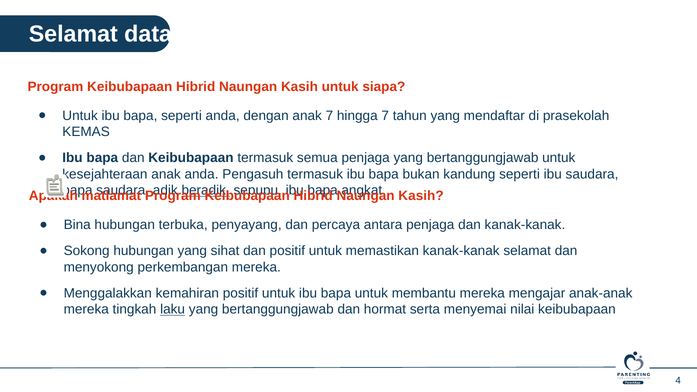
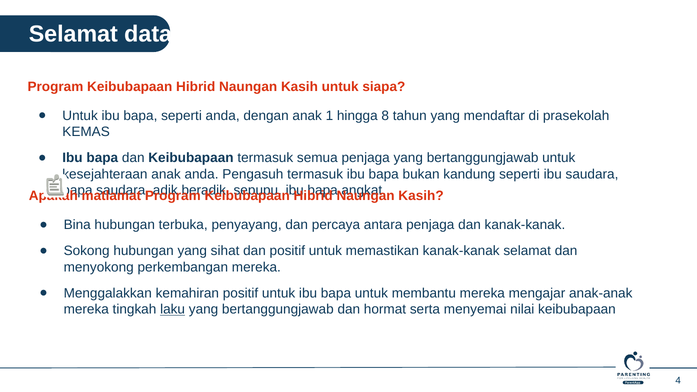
anak 7: 7 -> 1 (329, 116)
hingga 7: 7 -> 8 (385, 116)
beradik underline: present -> none (206, 190)
